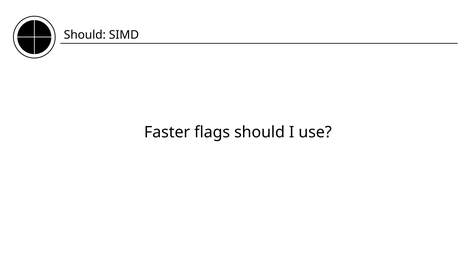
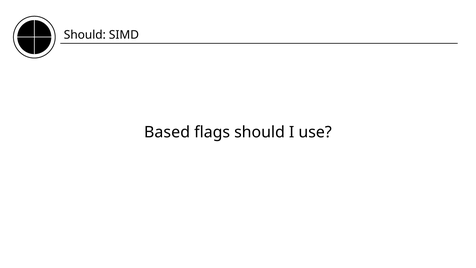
Faster: Faster -> Based (167, 132)
